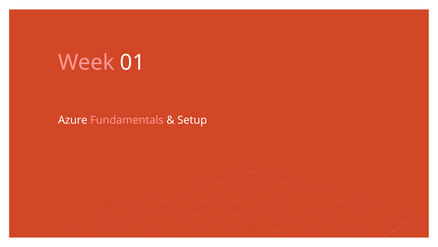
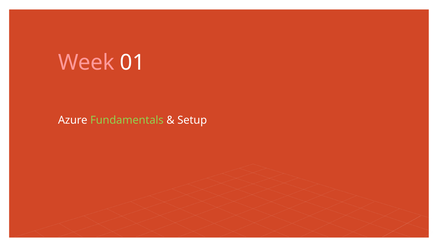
Fundamentals colour: pink -> light green (127, 120)
